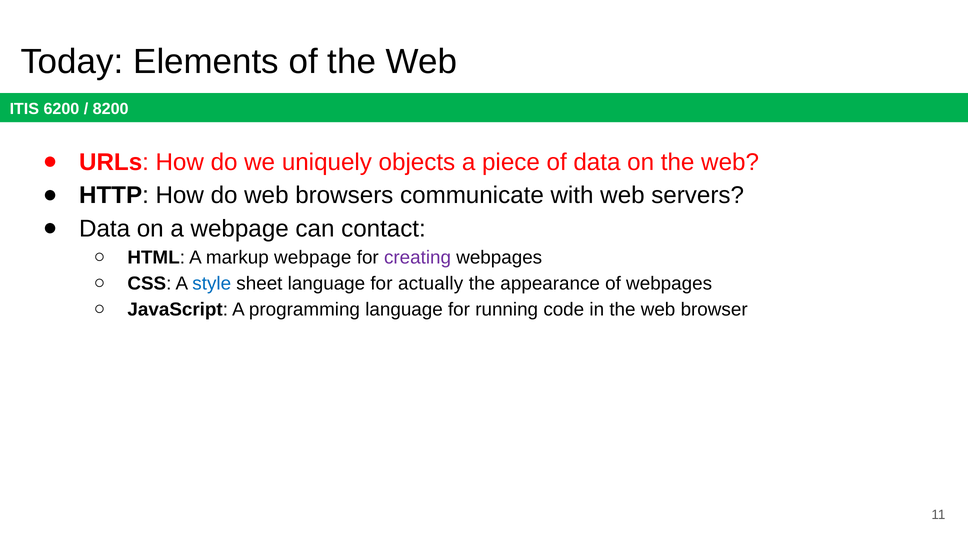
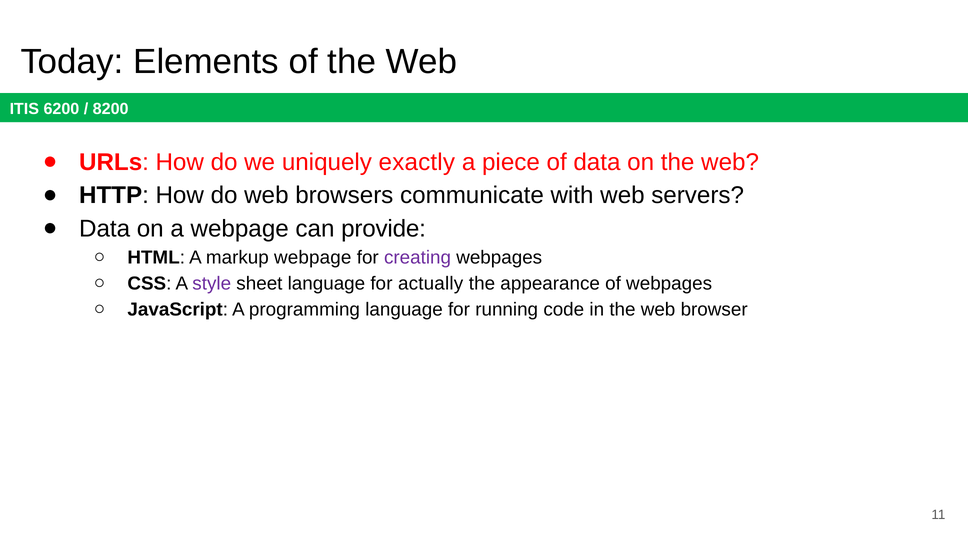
objects: objects -> exactly (417, 162)
contact: contact -> provide (384, 229)
style colour: blue -> purple (212, 284)
